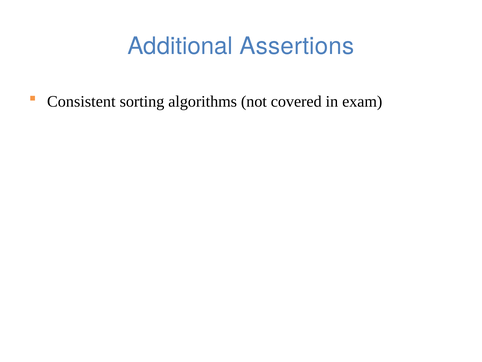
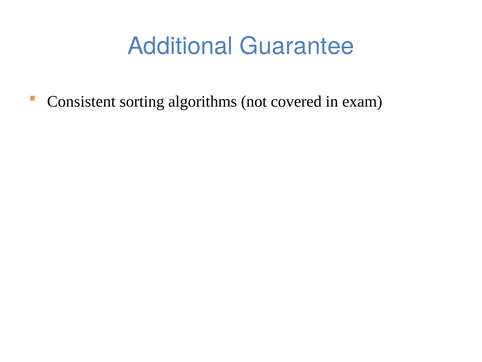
Assertions: Assertions -> Guarantee (297, 46)
